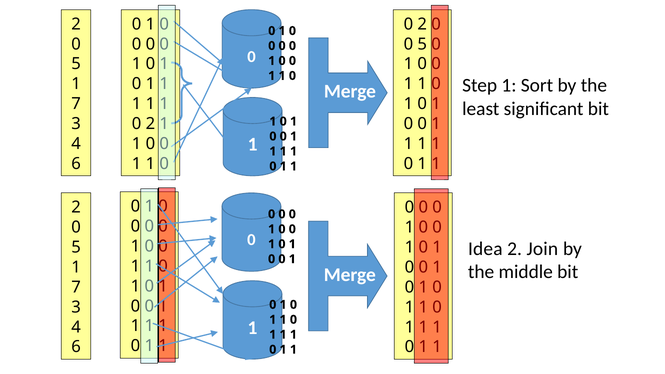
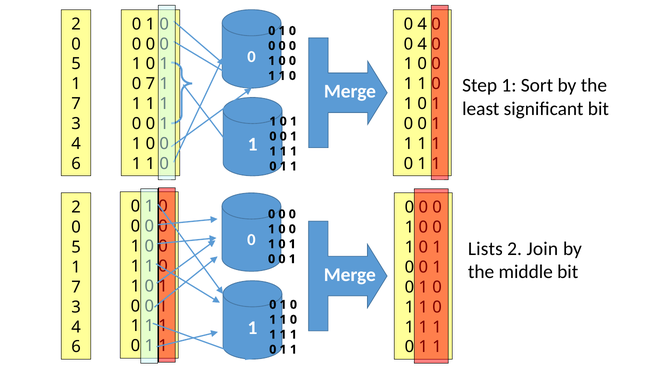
2: 2 -> 4 (422, 24)
5: 5 -> 4 (422, 44)
1: 1 -> 7 (150, 84)
2: 2 -> 0 (150, 124)
Idea: Idea -> Lists (485, 249)
